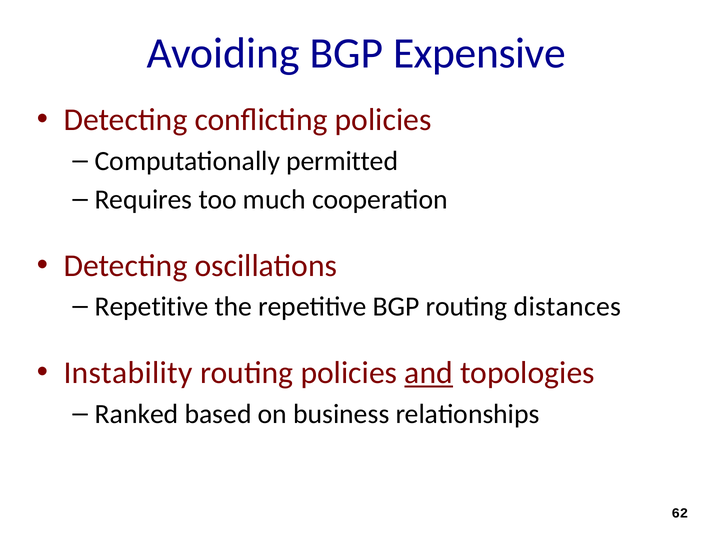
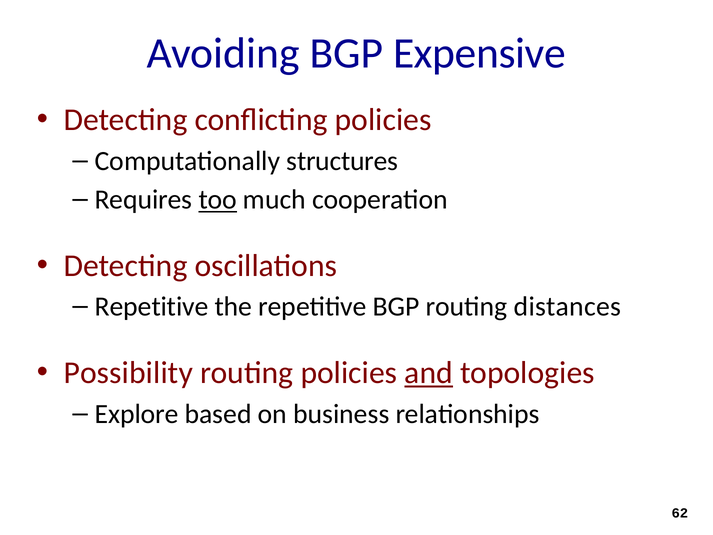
permitted: permitted -> structures (342, 161)
too underline: none -> present (218, 200)
Instability: Instability -> Possibility (128, 373)
Ranked: Ranked -> Explore (137, 414)
